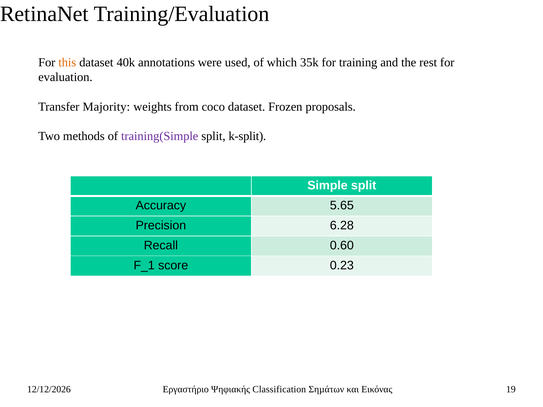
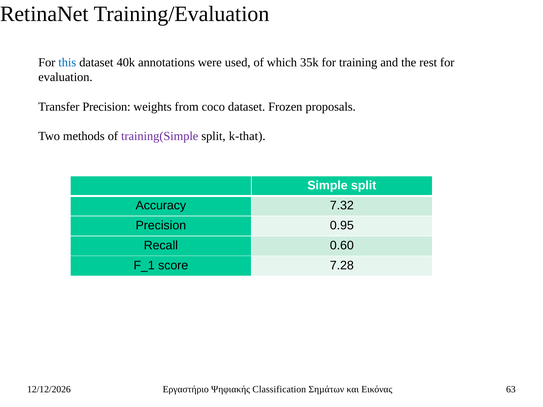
this colour: orange -> blue (67, 62)
Transfer Majority: Majority -> Precision (106, 107)
k-split: k-split -> k-that (247, 136)
5.65: 5.65 -> 7.32 (342, 206)
6.28: 6.28 -> 0.95 (342, 226)
0.23: 0.23 -> 7.28 (342, 266)
19: 19 -> 63 (511, 390)
